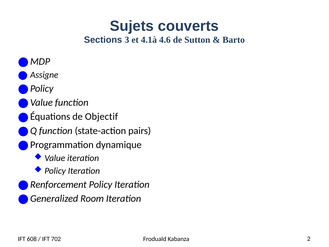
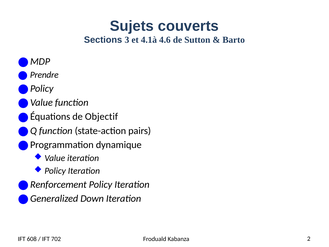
Assigne: Assigne -> Prendre (44, 75)
Room: Room -> Down (92, 198)
